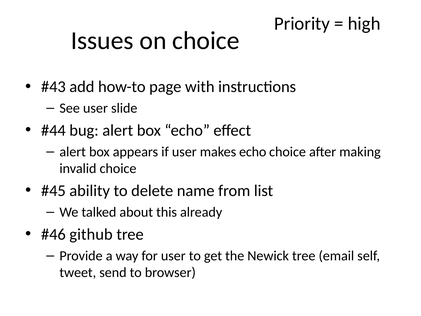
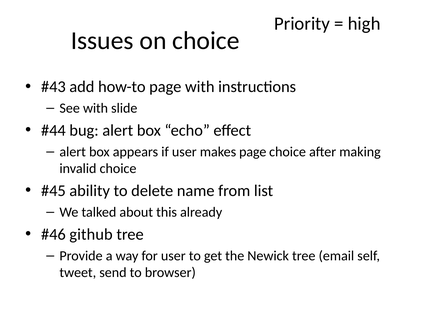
See user: user -> with (96, 108)
makes echo: echo -> page (253, 152)
